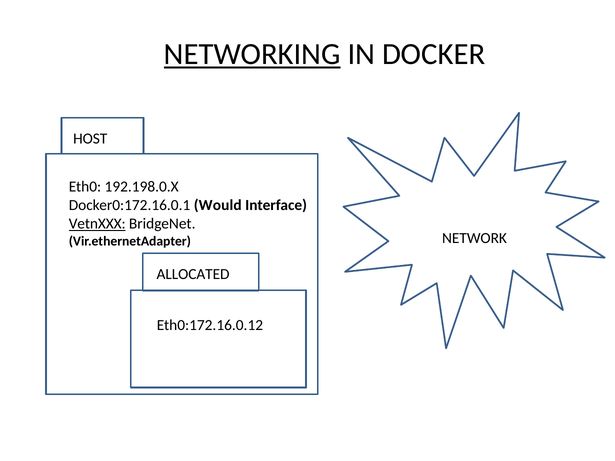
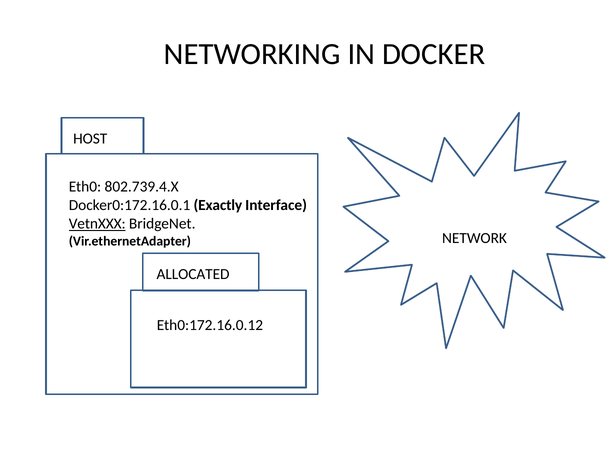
NETWORKING underline: present -> none (252, 54)
192.198.0.X: 192.198.0.X -> 802.739.4.X (142, 187)
Would: Would -> Exactly (218, 205)
